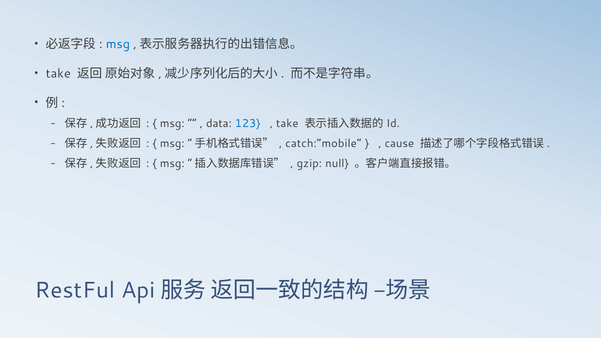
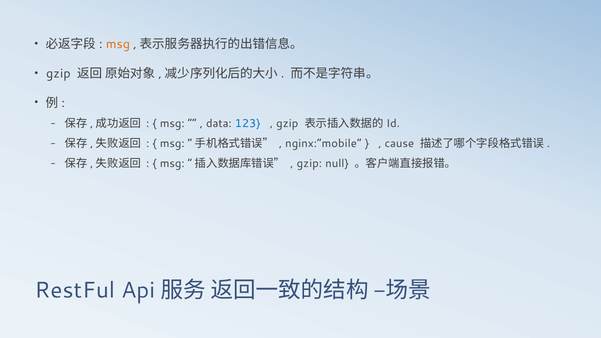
msg colour: blue -> orange (118, 44)
take: take -> gzip (58, 74)
take: take -> gzip (287, 124)
catch:”mobile: catch:”mobile -> nginx:”mobile (323, 144)
